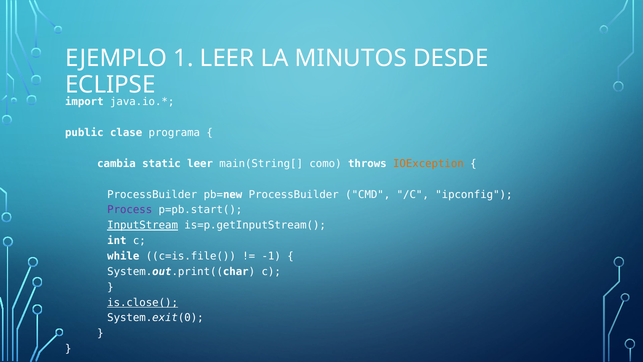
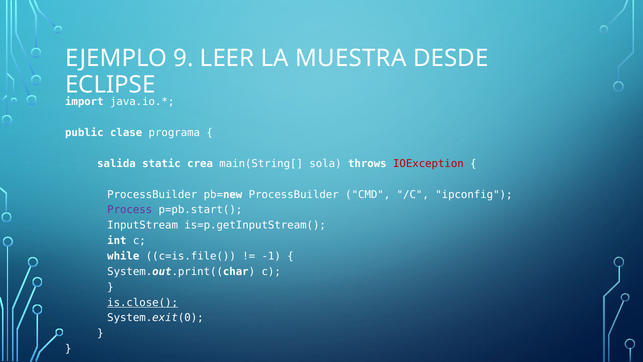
1: 1 -> 9 (184, 58)
MINUTOS: MINUTOS -> MUESTRA (351, 58)
cambia: cambia -> salida (116, 164)
static leer: leer -> crea (200, 164)
como: como -> sola (326, 164)
IOException colour: orange -> red (428, 164)
InputStream underline: present -> none (143, 225)
